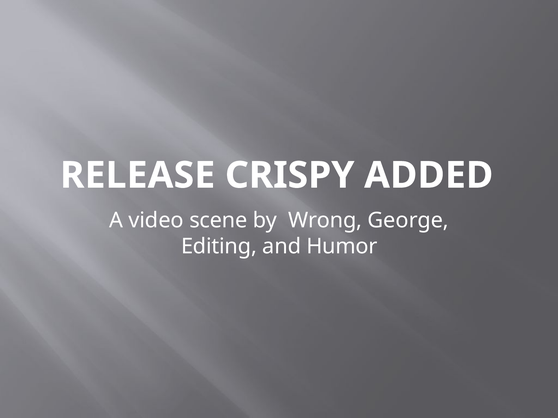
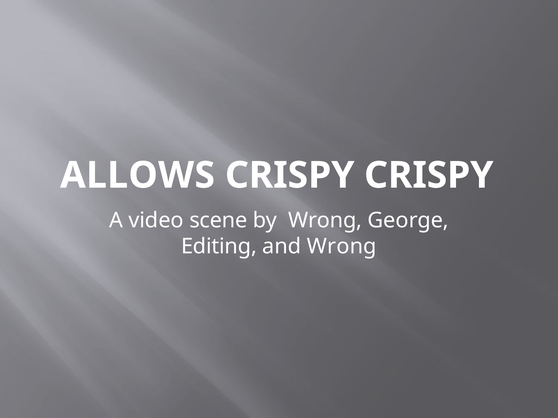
RELEASE: RELEASE -> ALLOWS (138, 176)
CRISPY ADDED: ADDED -> CRISPY (429, 176)
and Humor: Humor -> Wrong (342, 247)
